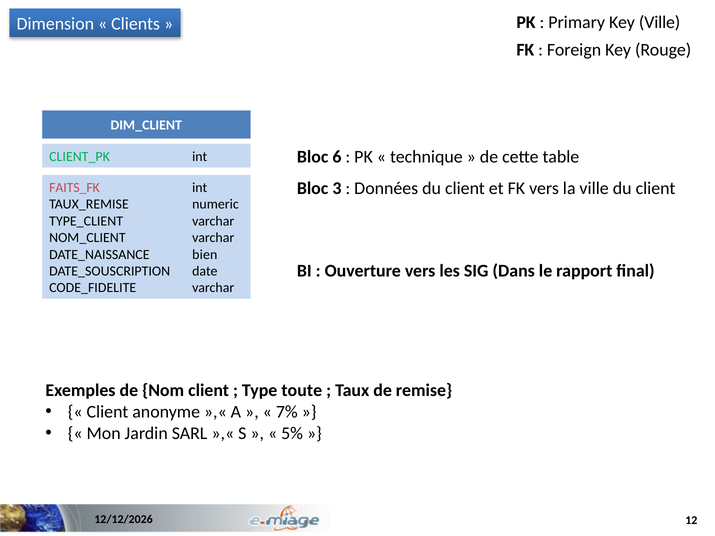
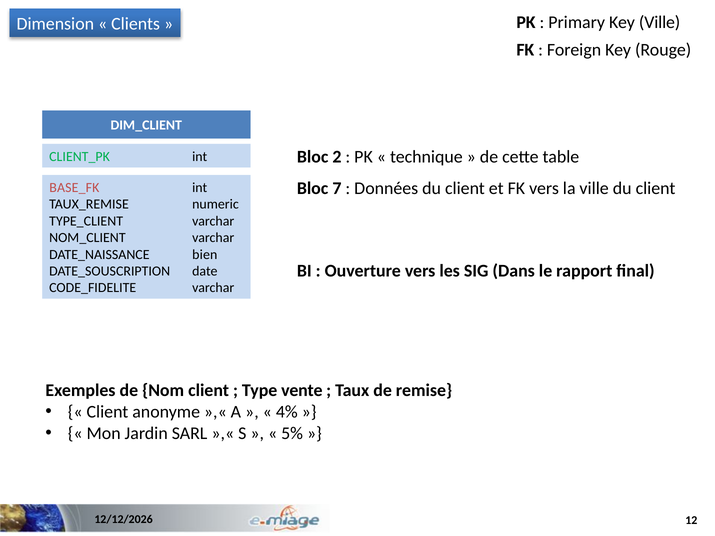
6: 6 -> 2 (337, 157)
3: 3 -> 7 (337, 189)
FAITS_FK: FAITS_FK -> BASE_FK (74, 188)
toute: toute -> vente (302, 391)
7%: 7% -> 4% (287, 412)
